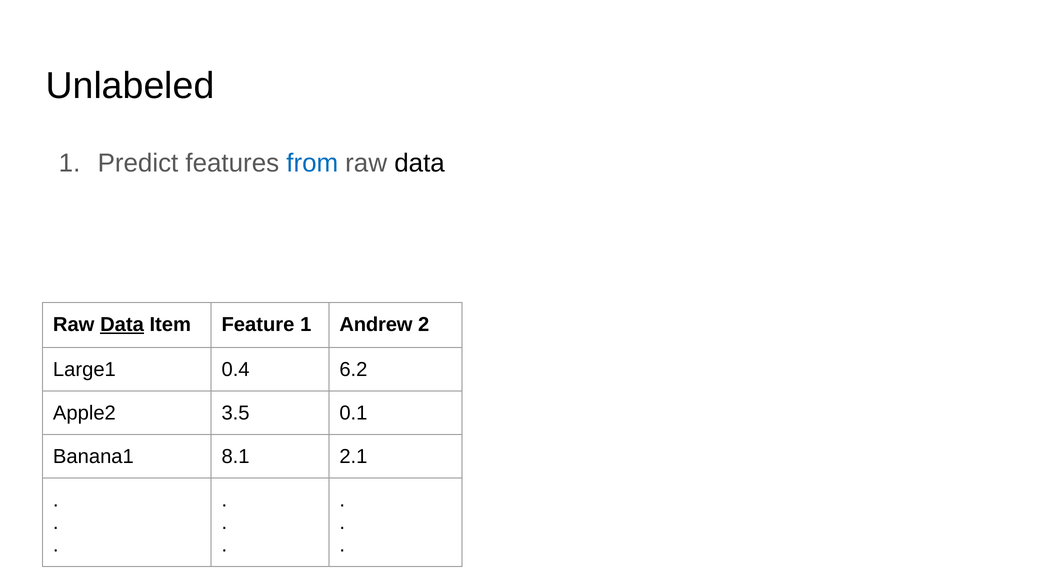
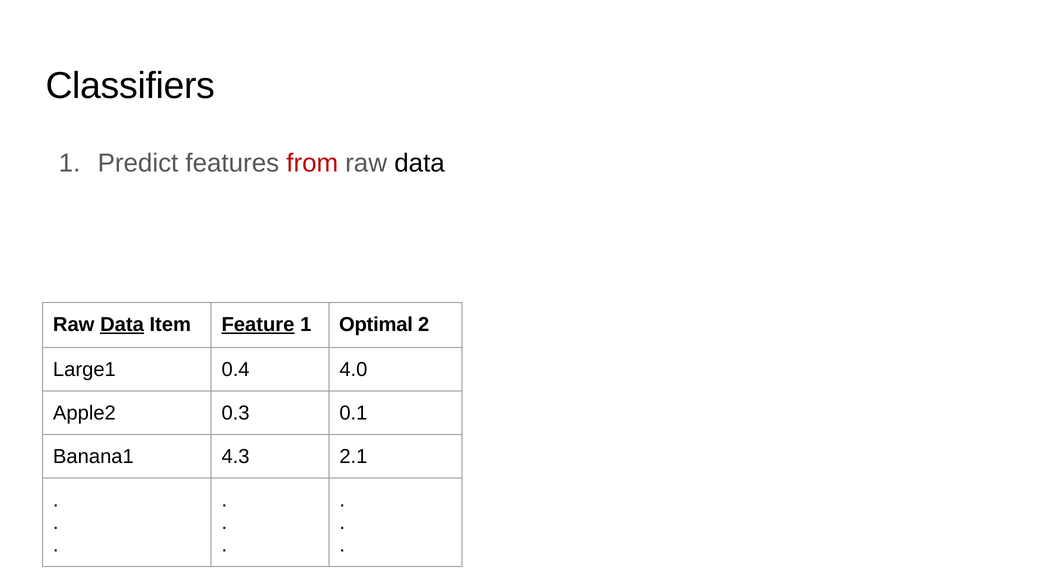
Unlabeled: Unlabeled -> Classifiers (130, 86)
from colour: blue -> red (312, 163)
Feature underline: none -> present (258, 325)
Andrew: Andrew -> Optimal (376, 325)
6.2: 6.2 -> 4.0 (353, 370)
3.5: 3.5 -> 0.3 (236, 413)
8.1: 8.1 -> 4.3 (236, 456)
